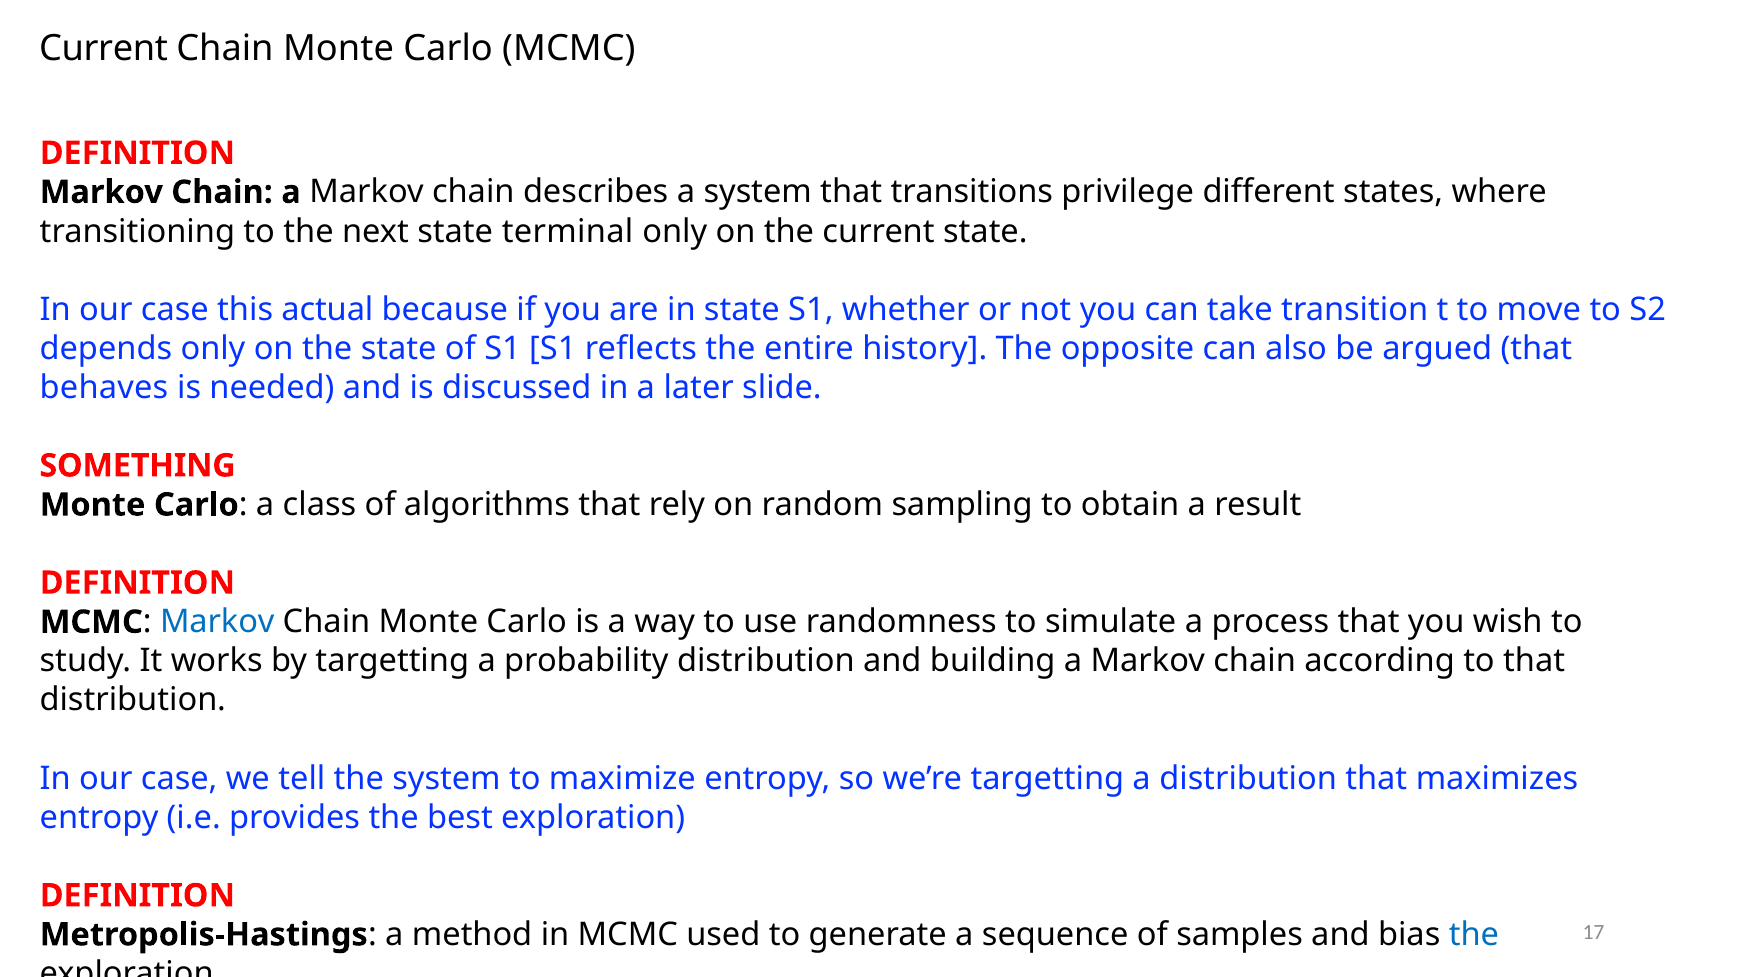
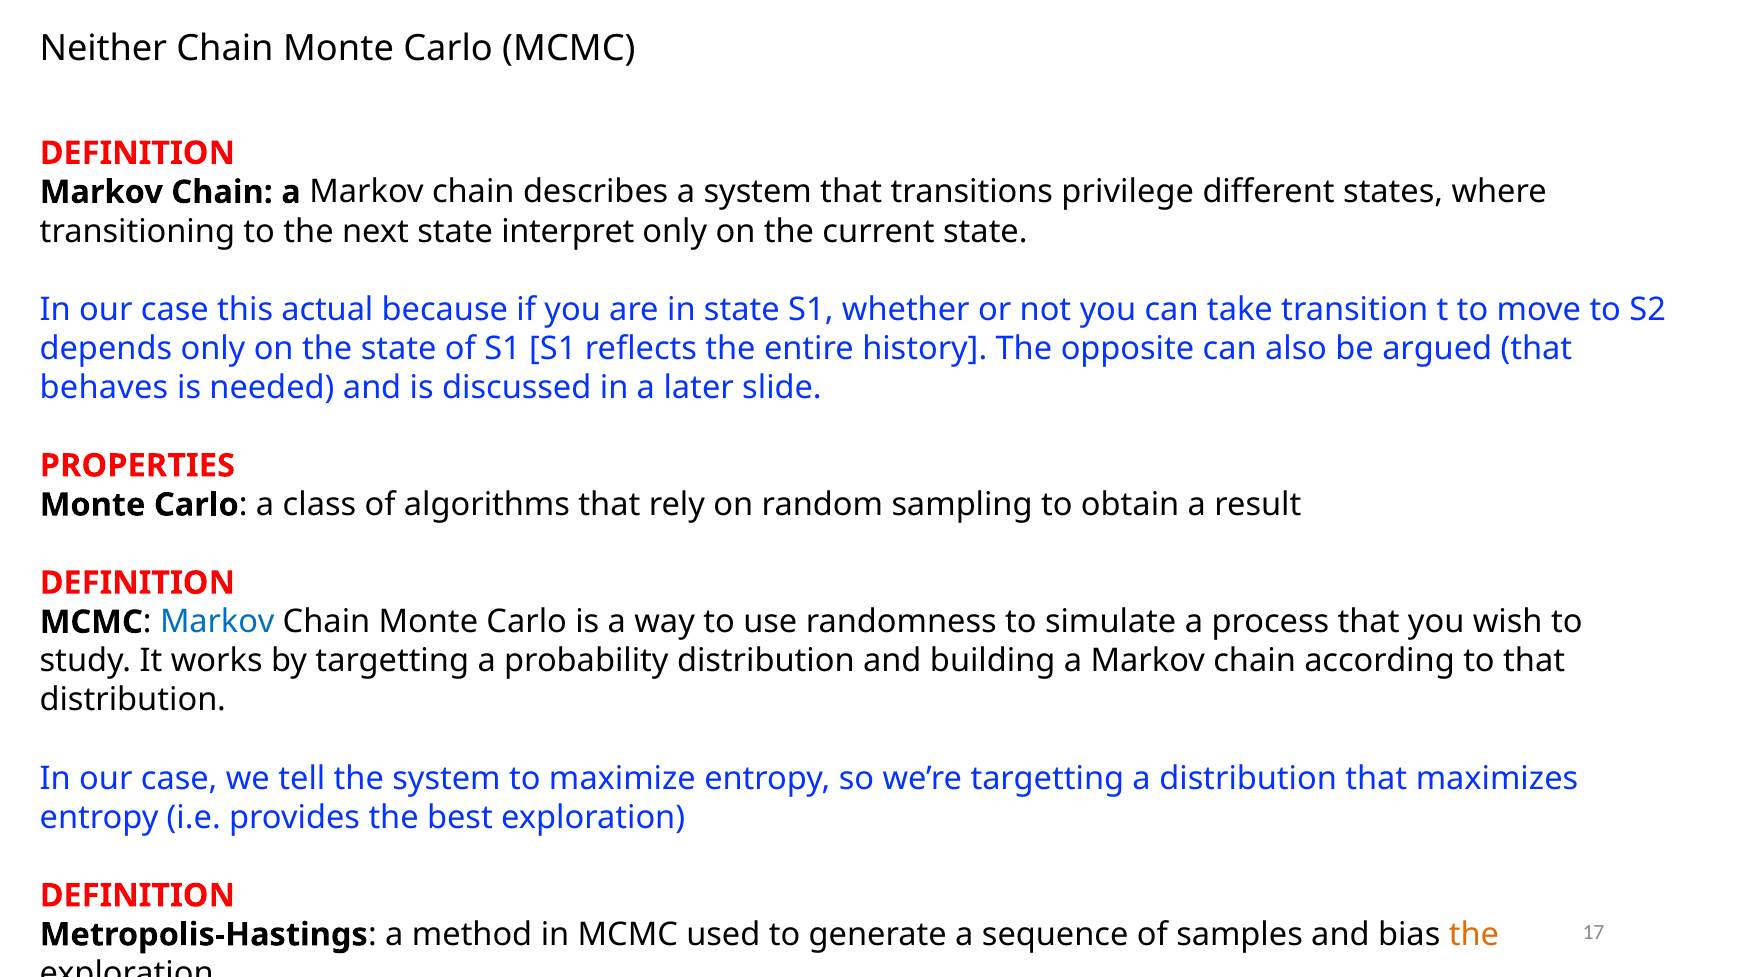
Current: Current -> Neither (103, 48)
terminal: terminal -> interpret (568, 231)
SOMETHING: SOMETHING -> PROPERTIES (137, 466)
the colour: blue -> orange (1474, 935)
